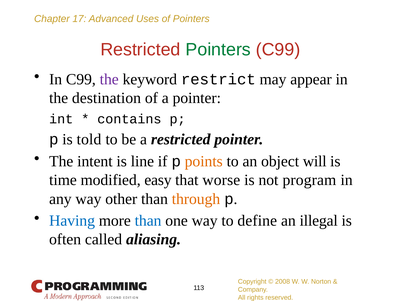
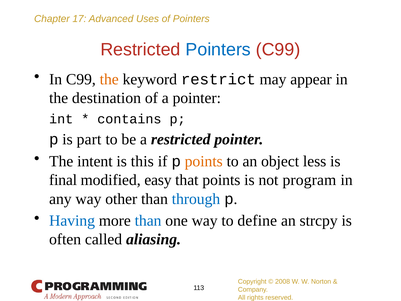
Pointers colour: green -> blue (218, 50)
the colour: purple -> orange (109, 79)
told: told -> part (89, 139)
line: line -> this (142, 161)
will: will -> less (315, 161)
time: time -> final (63, 180)
that worse: worse -> points (221, 180)
through colour: orange -> blue (196, 199)
illegal: illegal -> strcpy (319, 221)
